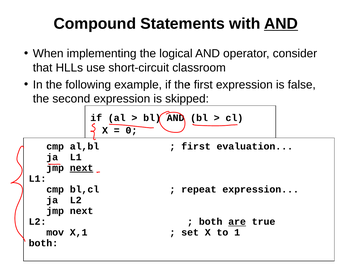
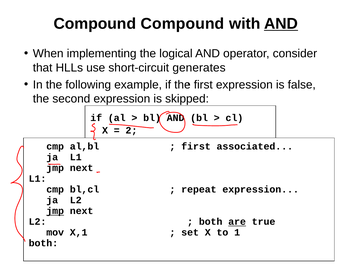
Compound Statements: Statements -> Compound (183, 24)
classroom: classroom -> generates (199, 68)
0: 0 -> 2 (131, 130)
evaluation: evaluation -> associated (255, 146)
next underline: present -> none (82, 168)
jmp underline: none -> present (55, 211)
